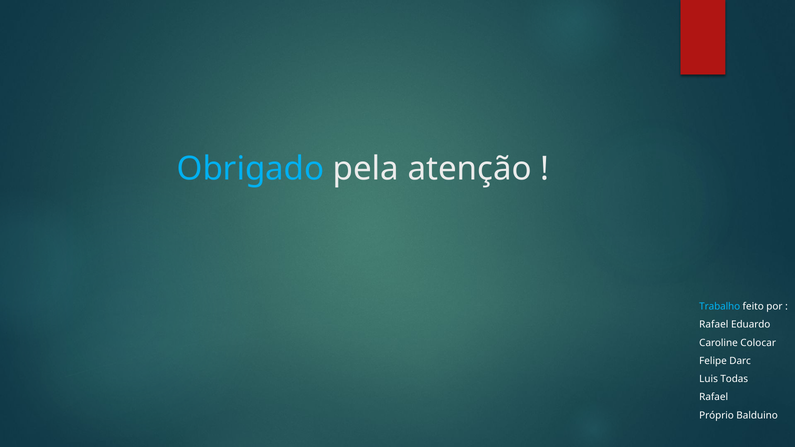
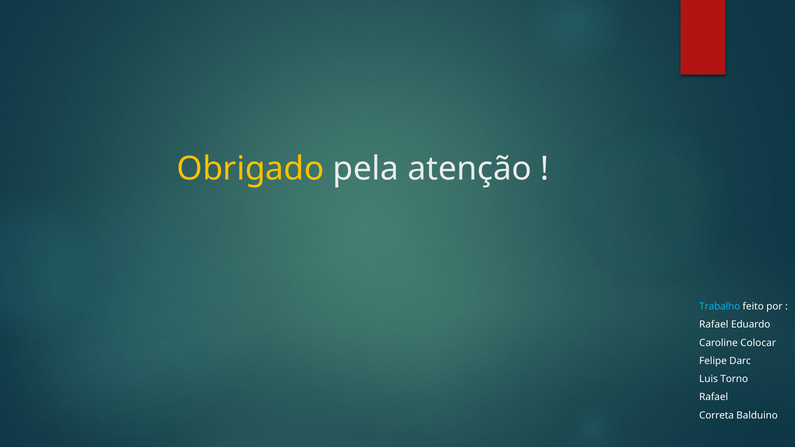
Obrigado colour: light blue -> yellow (251, 169)
Todas: Todas -> Torno (734, 379)
Próprio: Próprio -> Correta (717, 416)
